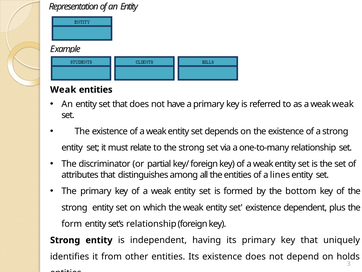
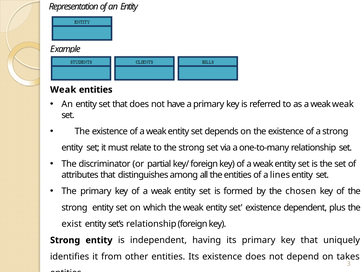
bottom: bottom -> chosen (301, 191)
form: form -> exist (72, 223)
holds: holds -> takes (348, 256)
